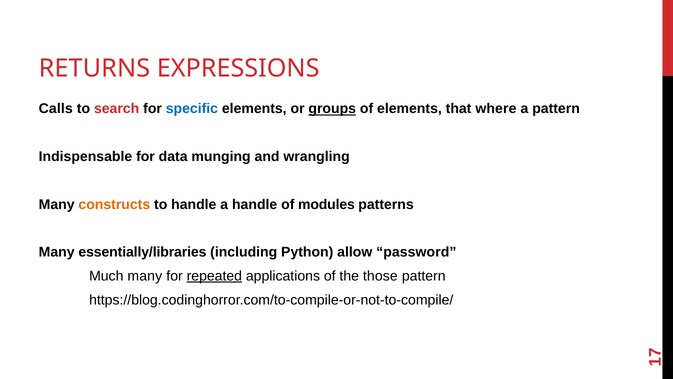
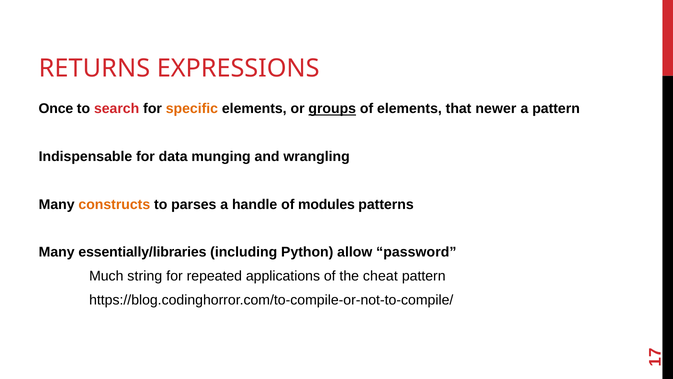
Calls: Calls -> Once (56, 109)
specific colour: blue -> orange (192, 109)
where: where -> newer (496, 109)
to handle: handle -> parses (194, 204)
Much many: many -> string (145, 276)
repeated underline: present -> none (214, 276)
those: those -> cheat (380, 276)
